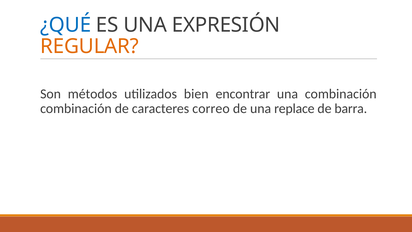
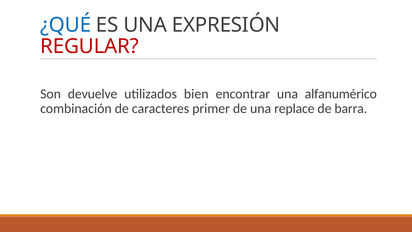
REGULAR colour: orange -> red (89, 46)
métodos: métodos -> devuelve (93, 94)
una combinación: combinación -> alfanumérico (341, 94)
correo: correo -> primer (211, 109)
